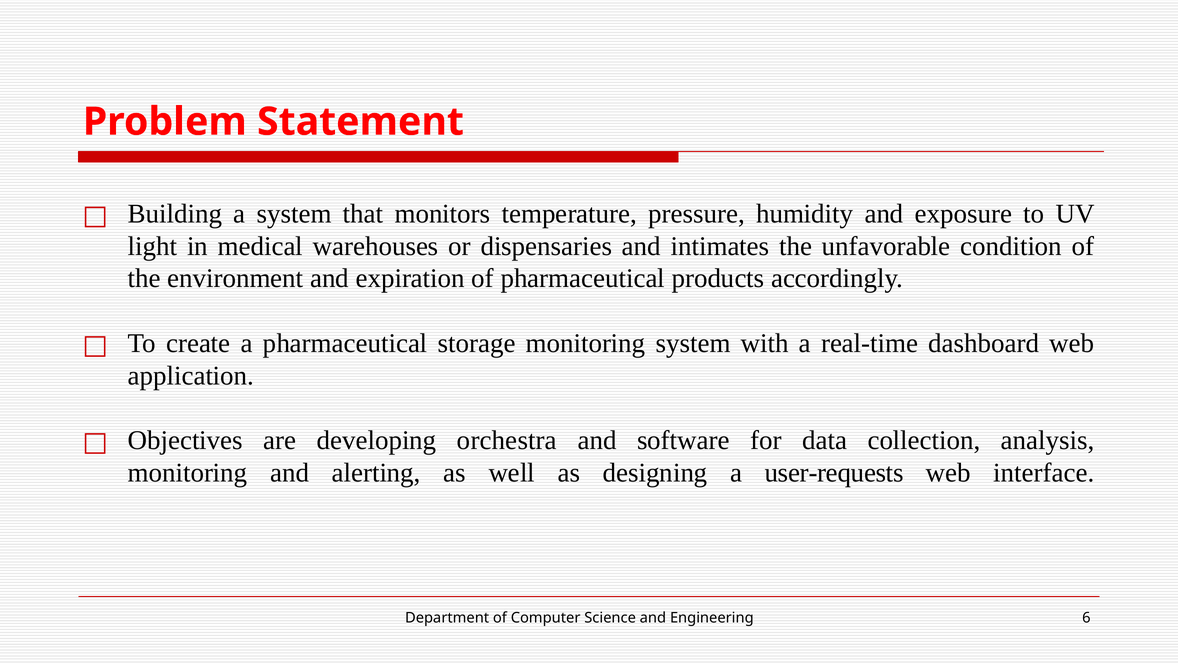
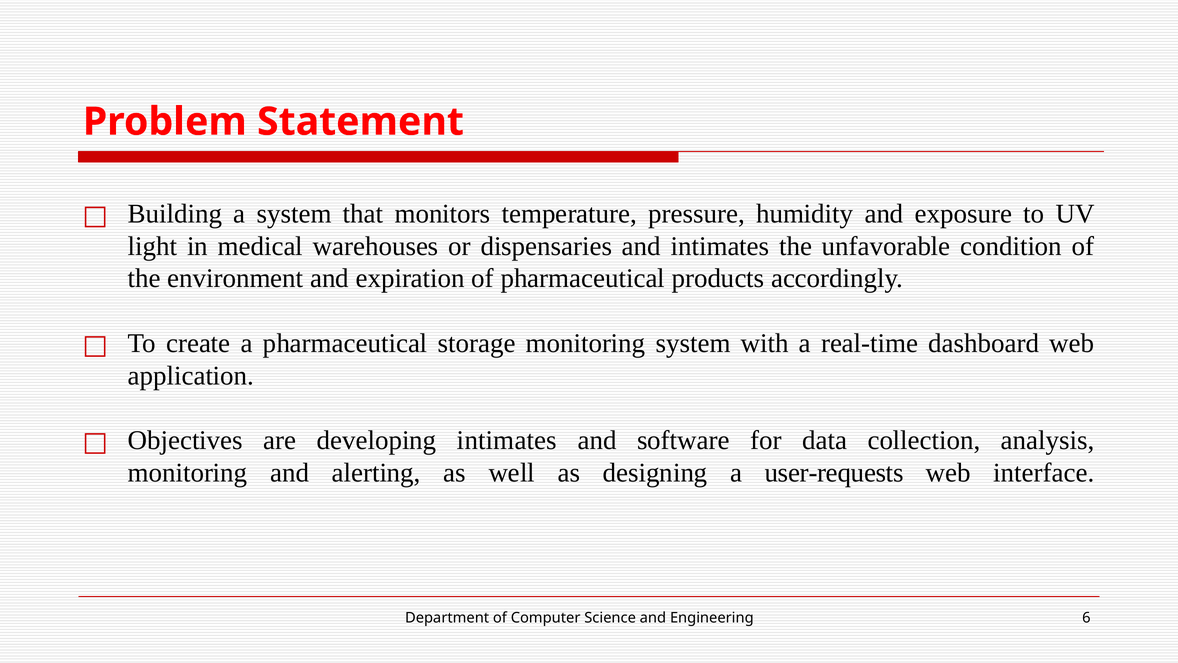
developing orchestra: orchestra -> intimates (507, 440)
